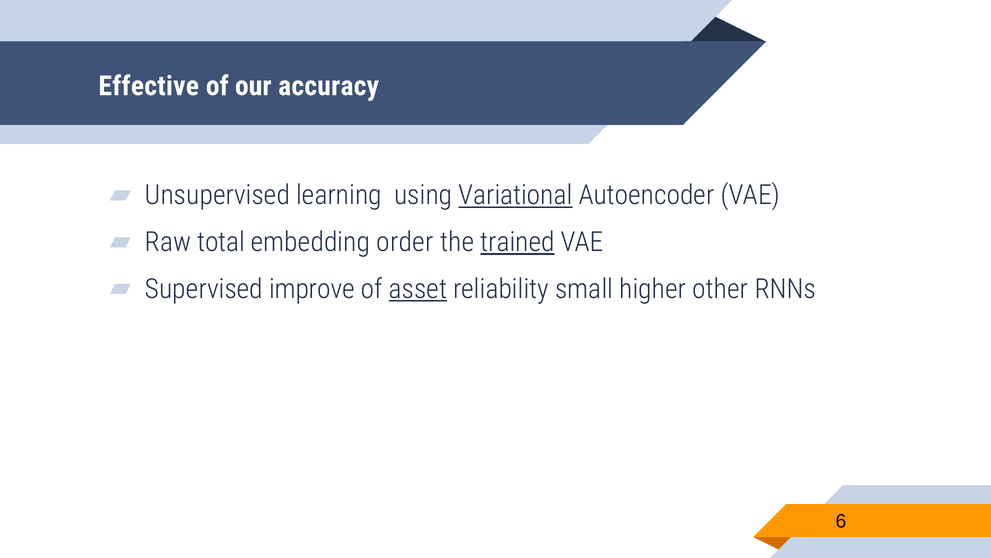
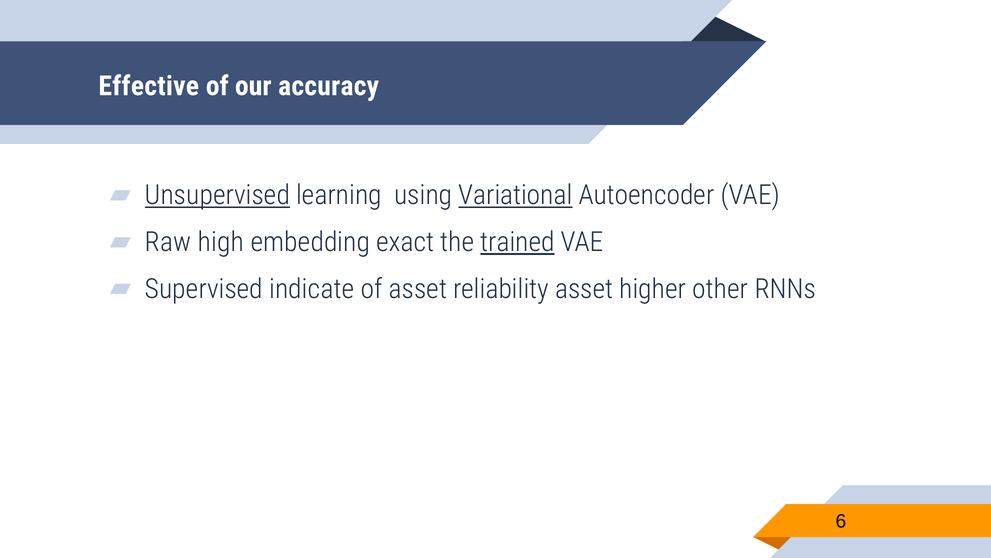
Unsupervised underline: none -> present (217, 195)
total: total -> high (221, 242)
order: order -> exact (405, 242)
improve: improve -> indicate (312, 289)
asset underline: present -> none (418, 289)
reliability small: small -> asset (584, 289)
